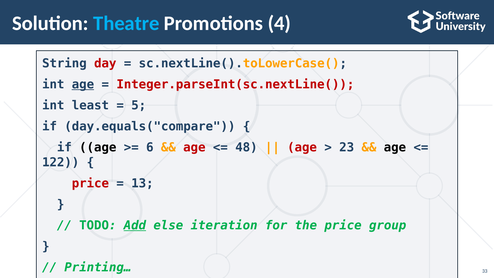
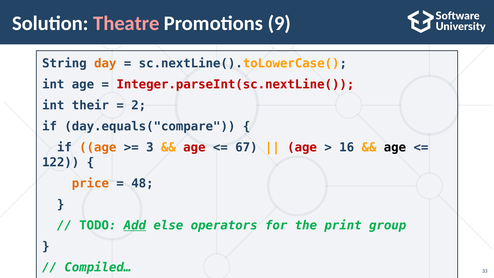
Theatre colour: light blue -> pink (126, 23)
4: 4 -> 9 (279, 23)
day colour: red -> orange (105, 63)
age underline: present -> none (83, 84)
least: least -> their (90, 105)
5: 5 -> 2 (139, 105)
age colour: black -> orange (98, 147)
6: 6 -> 3 (150, 147)
48: 48 -> 67 (246, 147)
23: 23 -> 16 (347, 147)
price colour: red -> orange (90, 183)
13: 13 -> 48 (142, 183)
iteration: iteration -> operators (224, 225)
the price: price -> print (343, 225)
Printing…: Printing… -> Compiled… (98, 267)
